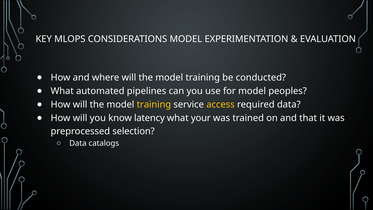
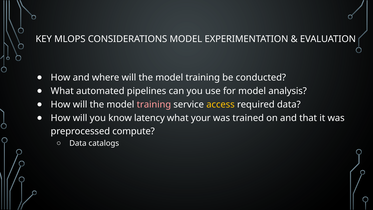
peoples: peoples -> analysis (288, 91)
training colour: yellow -> pink (154, 104)
selection: selection -> compute (134, 131)
